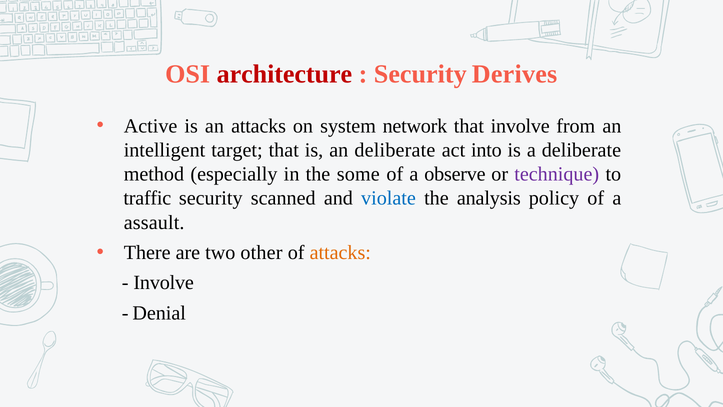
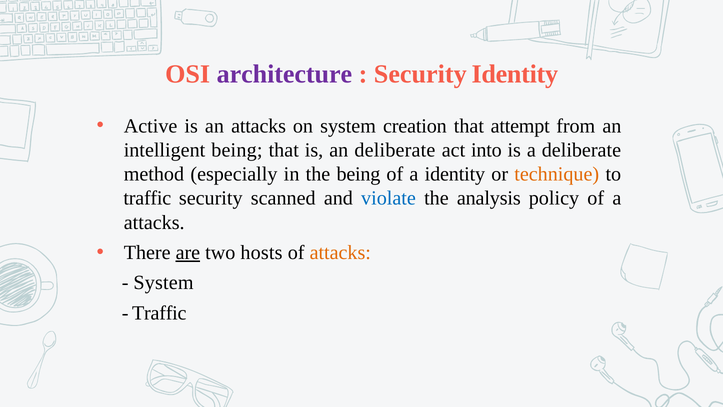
architecture colour: red -> purple (284, 74)
Security Derives: Derives -> Identity (515, 74)
network: network -> creation (415, 126)
that involve: involve -> attempt (520, 126)
intelligent target: target -> being (237, 150)
the some: some -> being (358, 174)
a observe: observe -> identity (455, 174)
technique colour: purple -> orange (557, 174)
assault: assault -> attacks (154, 222)
are underline: none -> present (188, 252)
other: other -> hosts (261, 252)
Involve: Involve -> System (163, 283)
Denial: Denial -> Traffic (159, 313)
